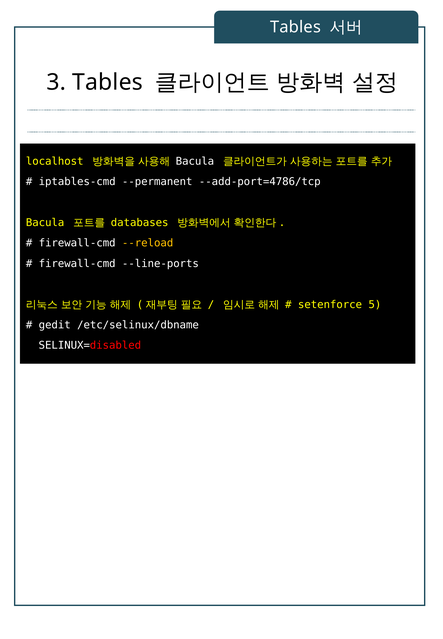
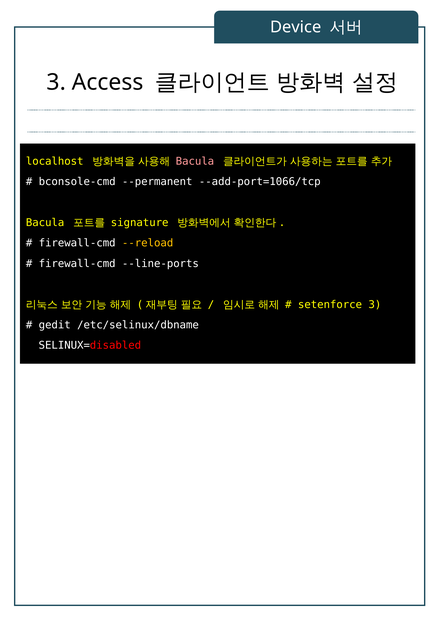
Tables: Tables -> Device (296, 27)
3 Tables: Tables -> Access (108, 82)
Bacula colour: white -> pink (195, 162)
iptables-cmd: iptables-cmd -> bconsole-cmd (77, 182)
--add-port=4786/tcp: --add-port=4786/tcp -> --add-port=1066/tcp (260, 182)
databases: databases -> signature (140, 223)
setenforce 5: 5 -> 3 (375, 305)
